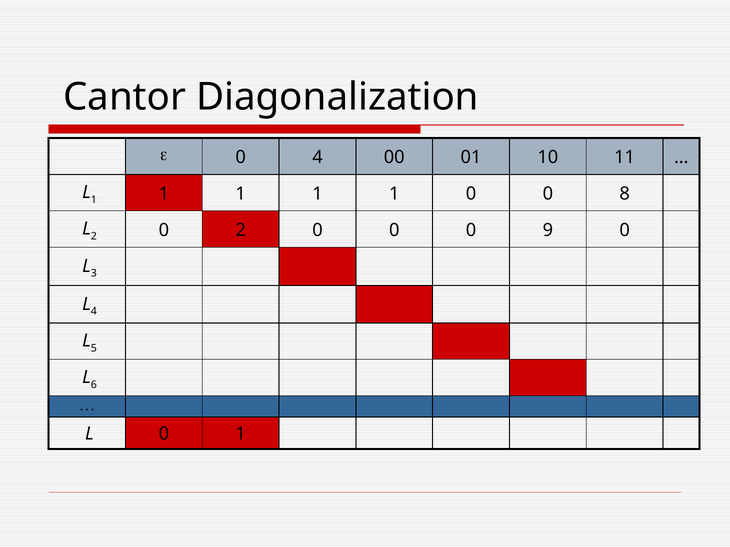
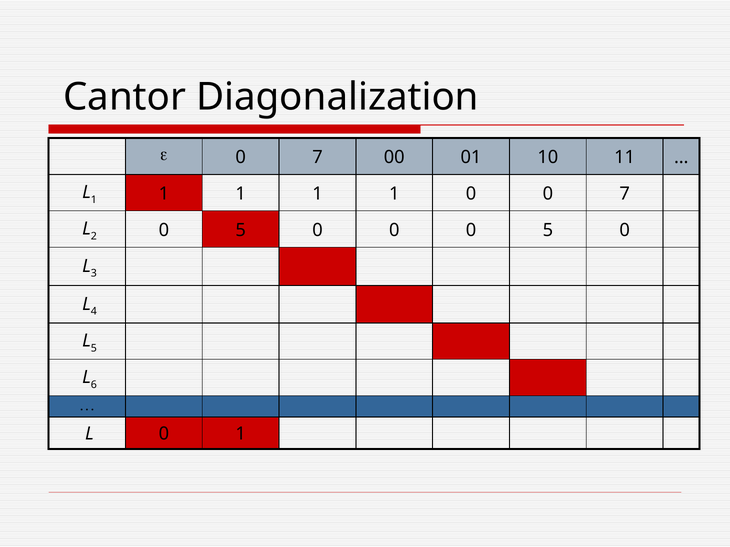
e 0 4: 4 -> 7 (317, 157)
0 0 8: 8 -> 7 (625, 194)
2: 2 -> 5 (241, 230)
0 0 9: 9 -> 5 (548, 230)
